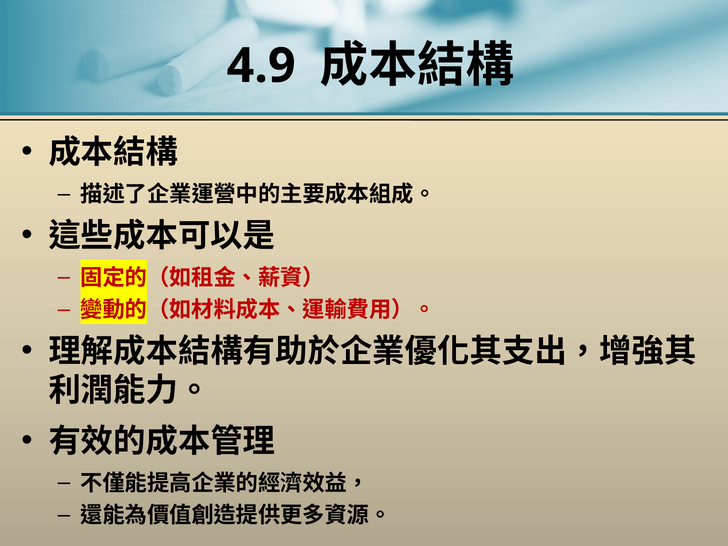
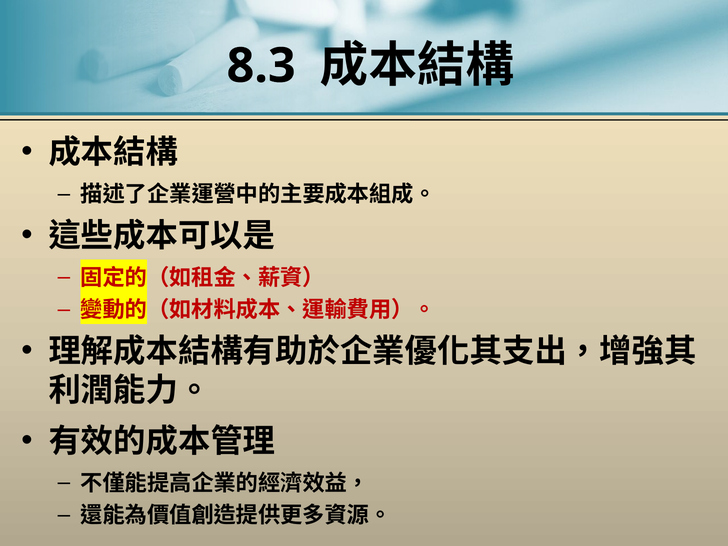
4.9: 4.9 -> 8.3 (261, 66)
